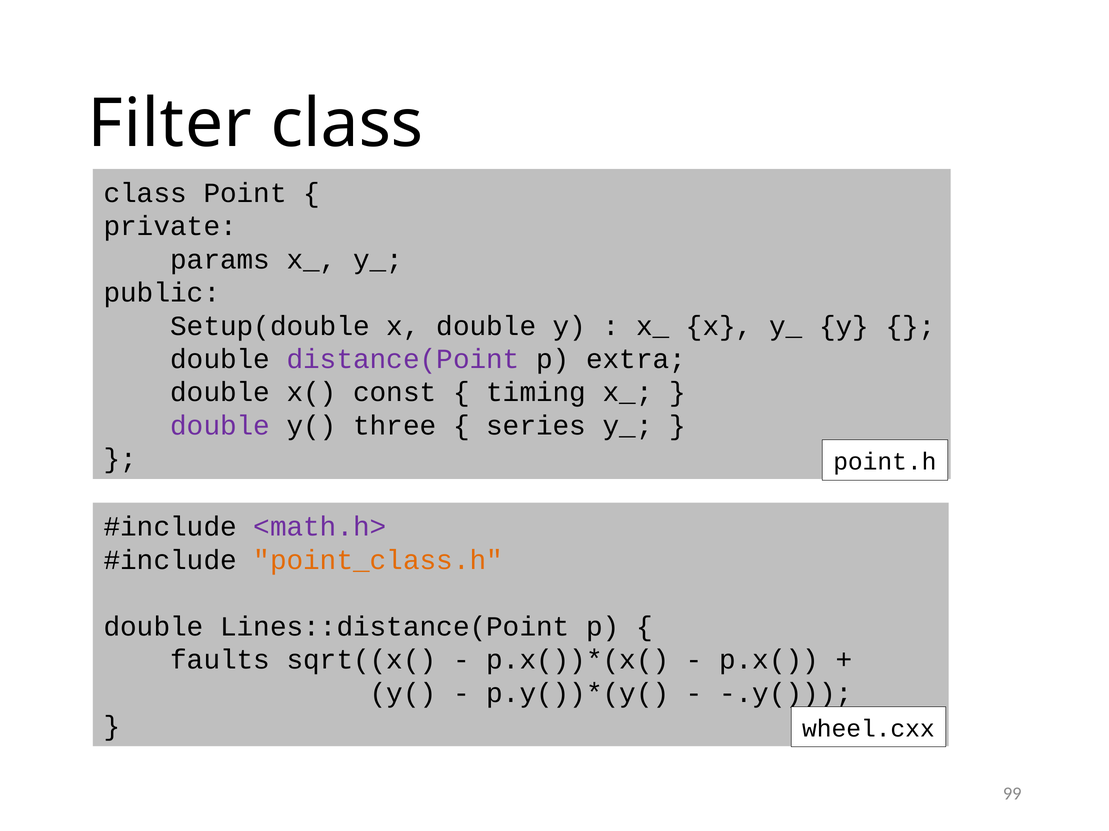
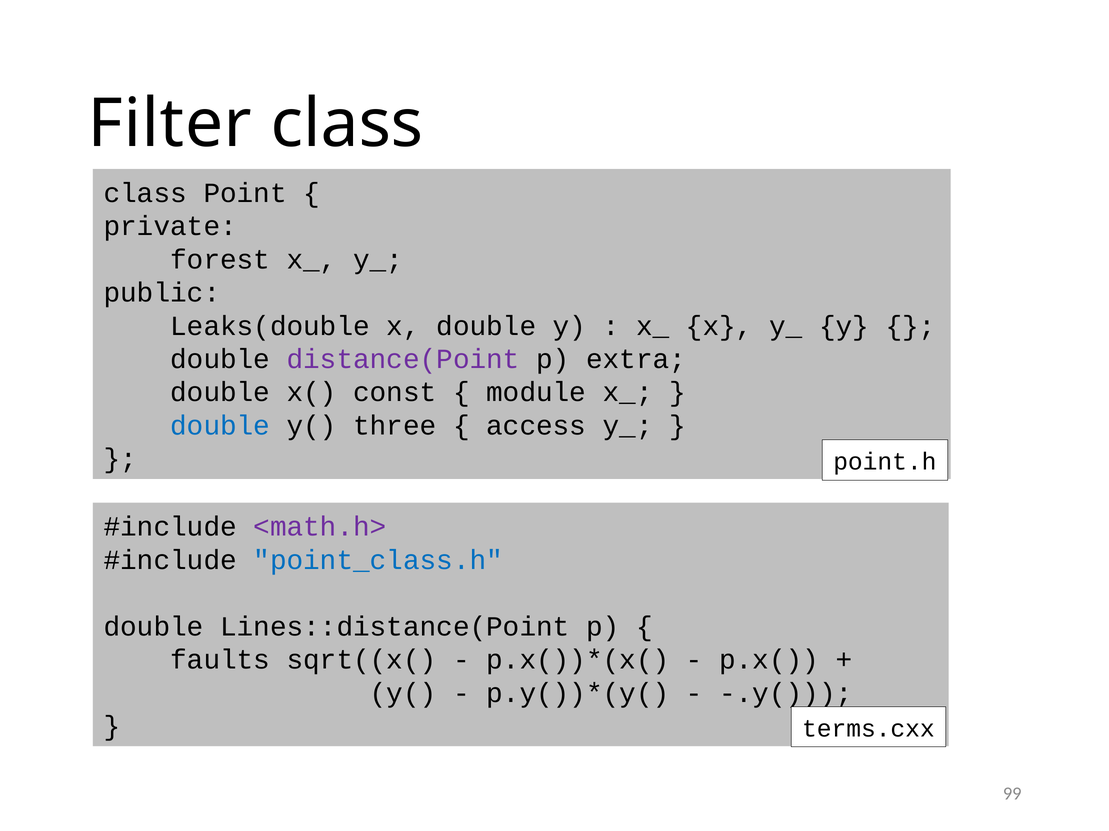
params: params -> forest (220, 260)
Setup(double: Setup(double -> Leaks(double (270, 326)
timing: timing -> module (536, 393)
double colour: purple -> blue (220, 426)
series: series -> access (536, 426)
point_class.h colour: orange -> blue (378, 560)
wheel.cxx: wheel.cxx -> terms.cxx (868, 729)
